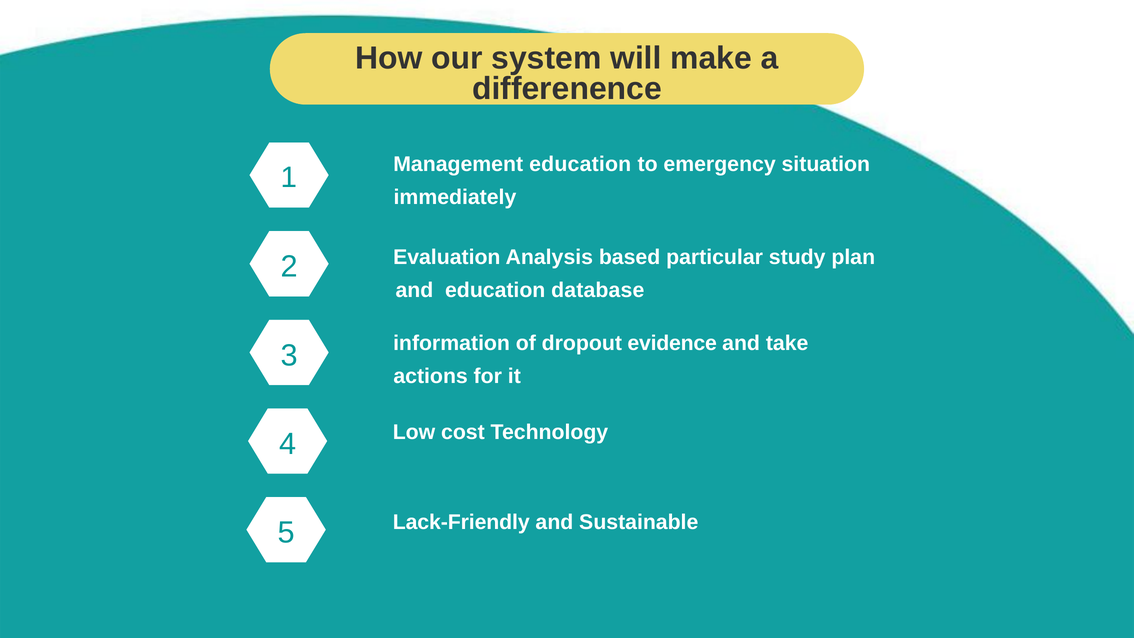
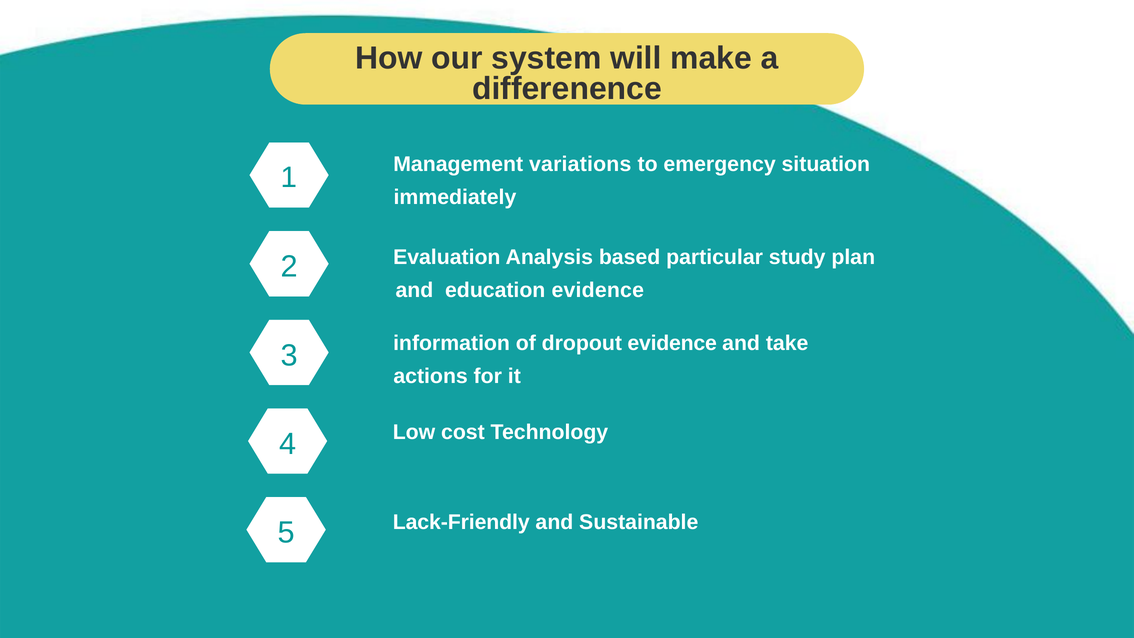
Management education: education -> variations (580, 164)
education database: database -> evidence (598, 290)
